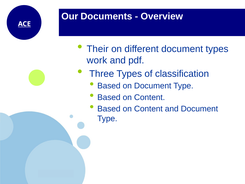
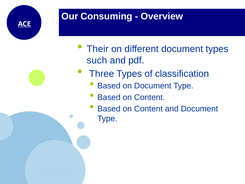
Documents: Documents -> Consuming (106, 16)
work: work -> such (97, 60)
